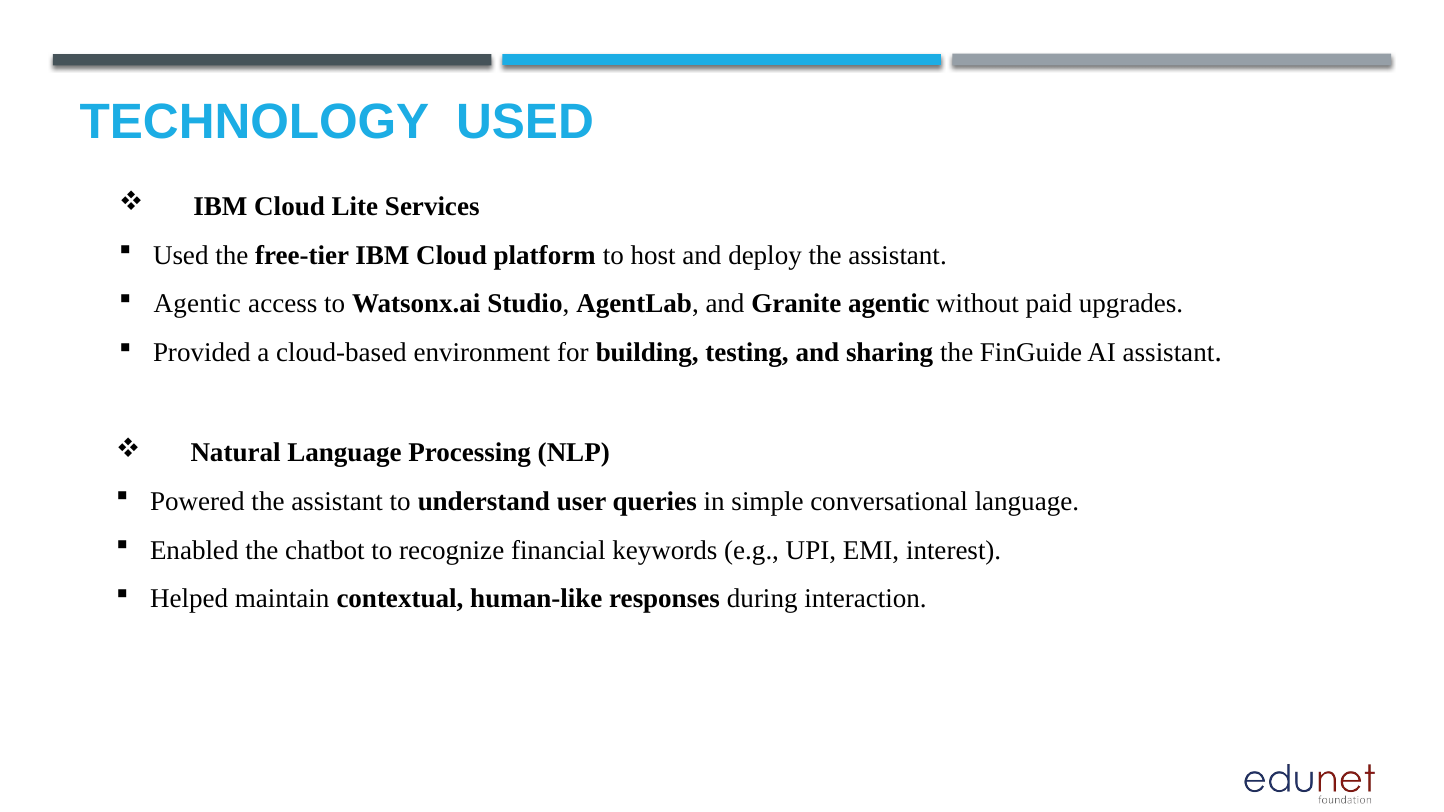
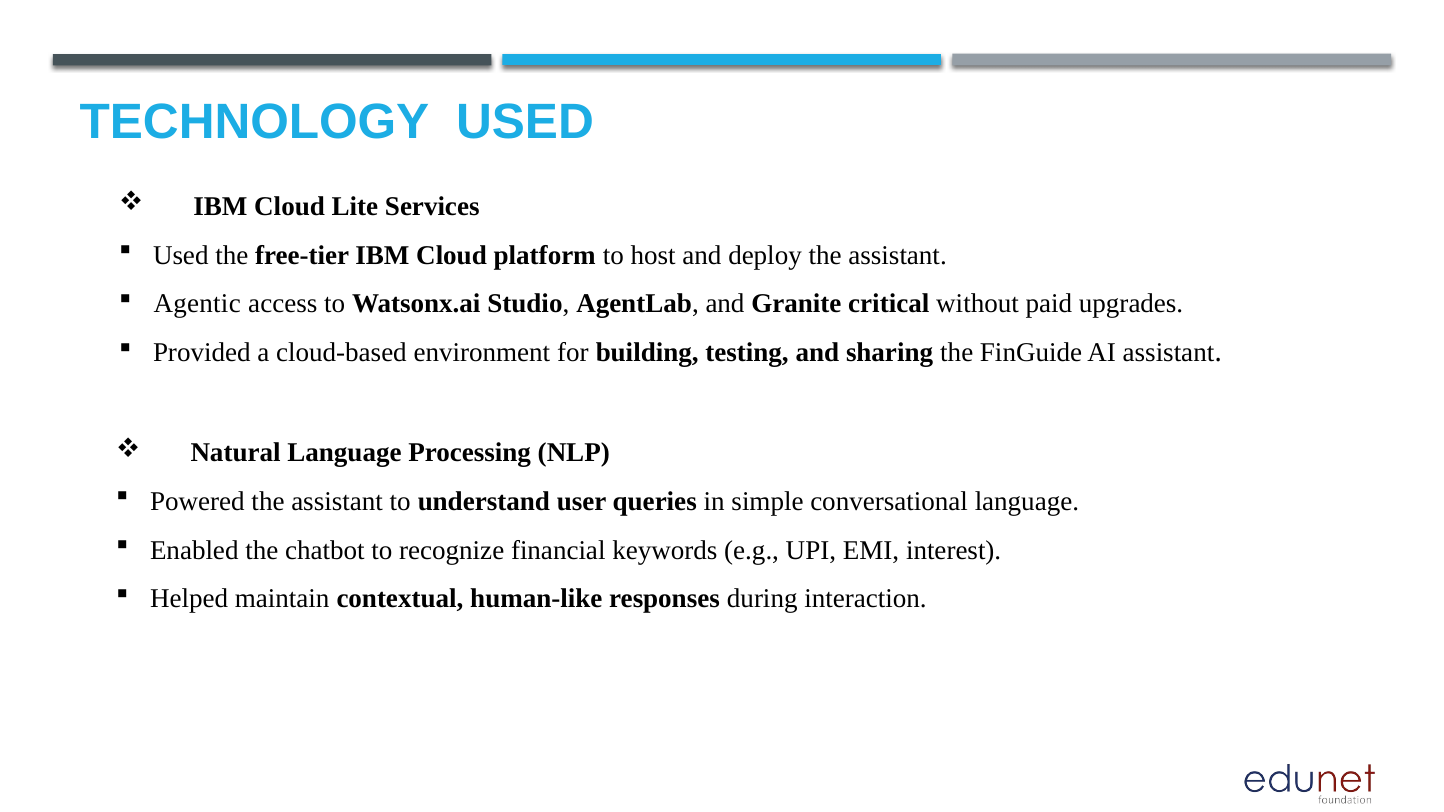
Granite agentic: agentic -> critical (889, 304)
